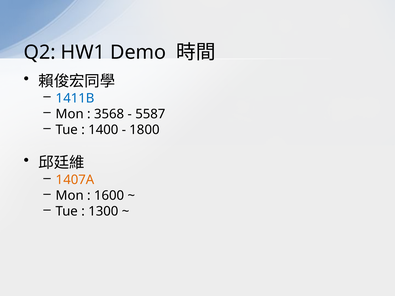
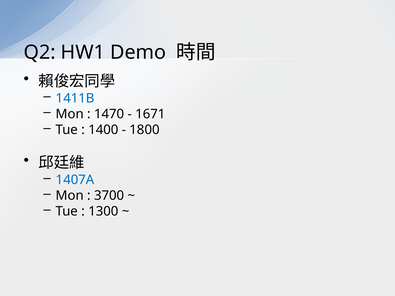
3568: 3568 -> 1470 (109, 114)
5587: 5587 -> 1671 (150, 114)
1407A colour: orange -> blue (75, 180)
1600: 1600 -> 3700 (109, 196)
